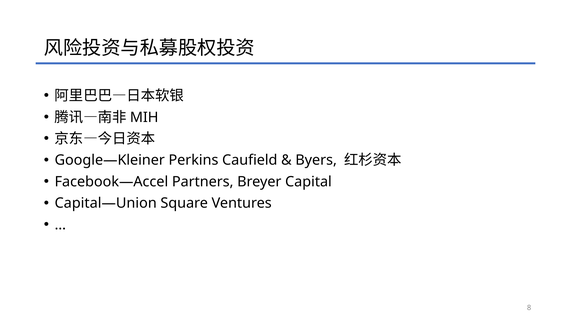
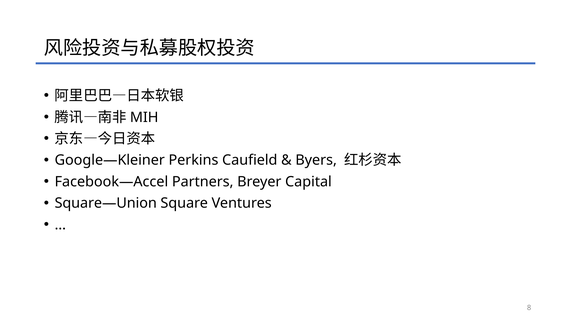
Capital—Union: Capital—Union -> Square—Union (106, 203)
